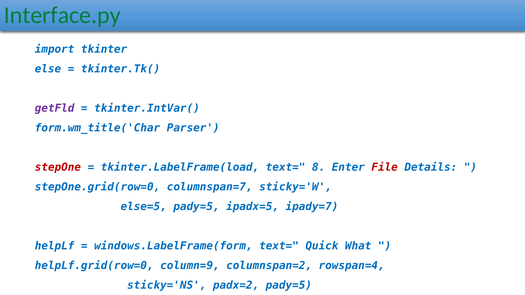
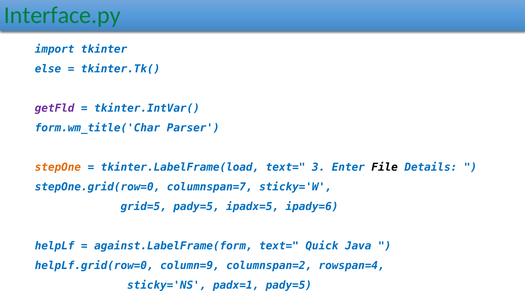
stepOne colour: red -> orange (58, 167)
8: 8 -> 3 (319, 167)
File colour: red -> black (385, 167)
else=5: else=5 -> grid=5 (144, 207)
ipady=7: ipady=7 -> ipady=6 (312, 207)
windows.LabelFrame(form: windows.LabelFrame(form -> against.LabelFrame(form (173, 246)
What: What -> Java (358, 246)
padx=2: padx=2 -> padx=1 (236, 285)
